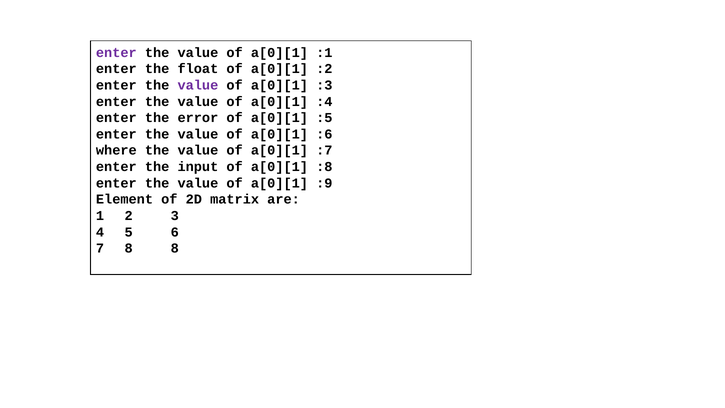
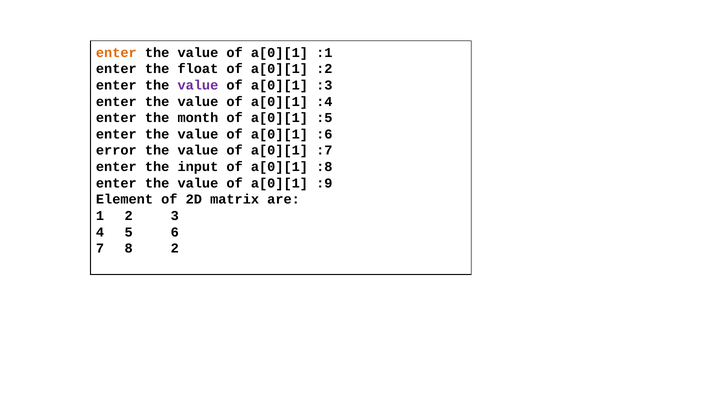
enter colour: purple -> orange (116, 53)
error: error -> month (198, 118)
where: where -> error (116, 150)
8 8: 8 -> 2 (175, 248)
